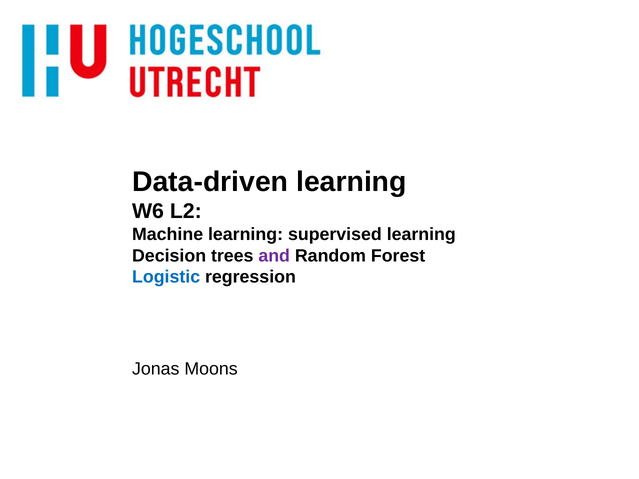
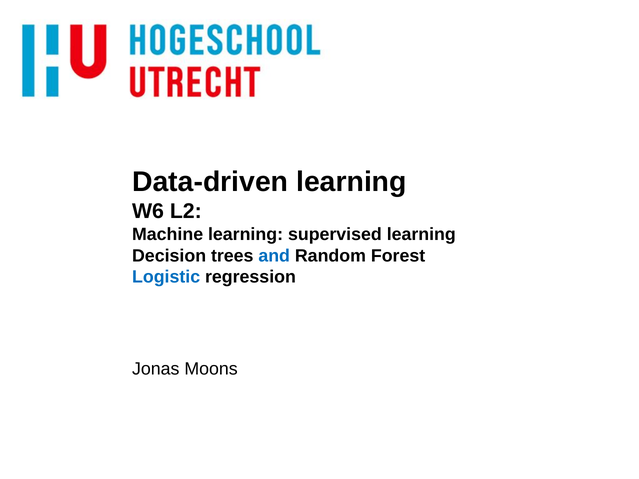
and colour: purple -> blue (274, 256)
